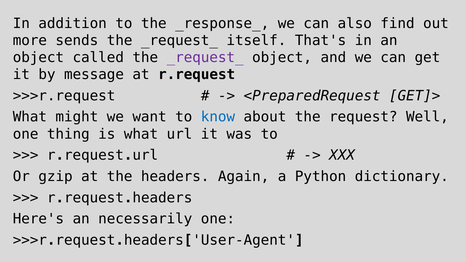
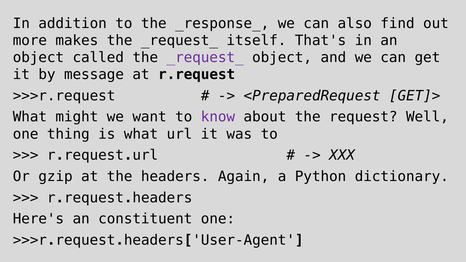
sends: sends -> makes (77, 40)
know colour: blue -> purple (218, 117)
necessarily: necessarily -> constituent (145, 219)
